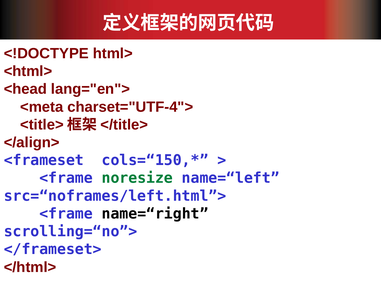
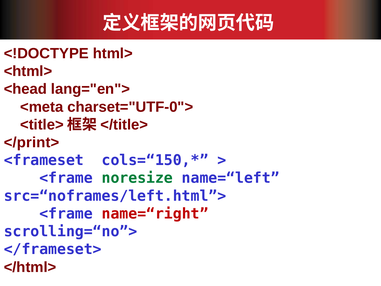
charset="UTF-4">: charset="UTF-4"> -> charset="UTF-0"> (130, 107)
</align>: </align> -> </print> (32, 142)
name=“right colour: black -> red (155, 214)
